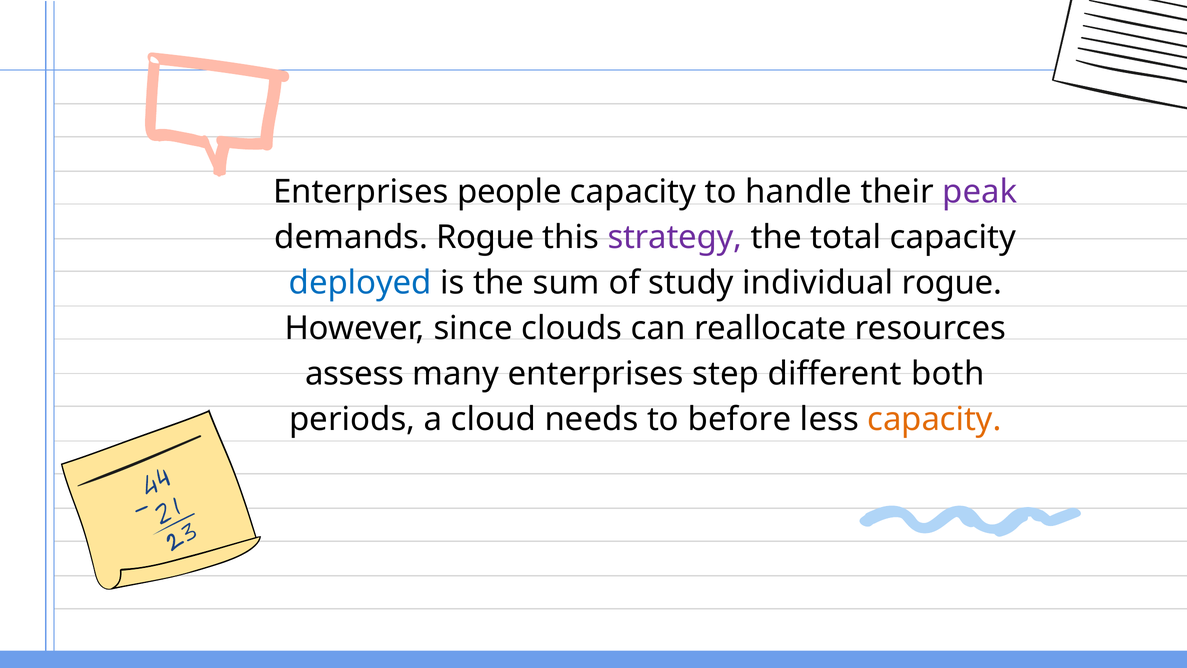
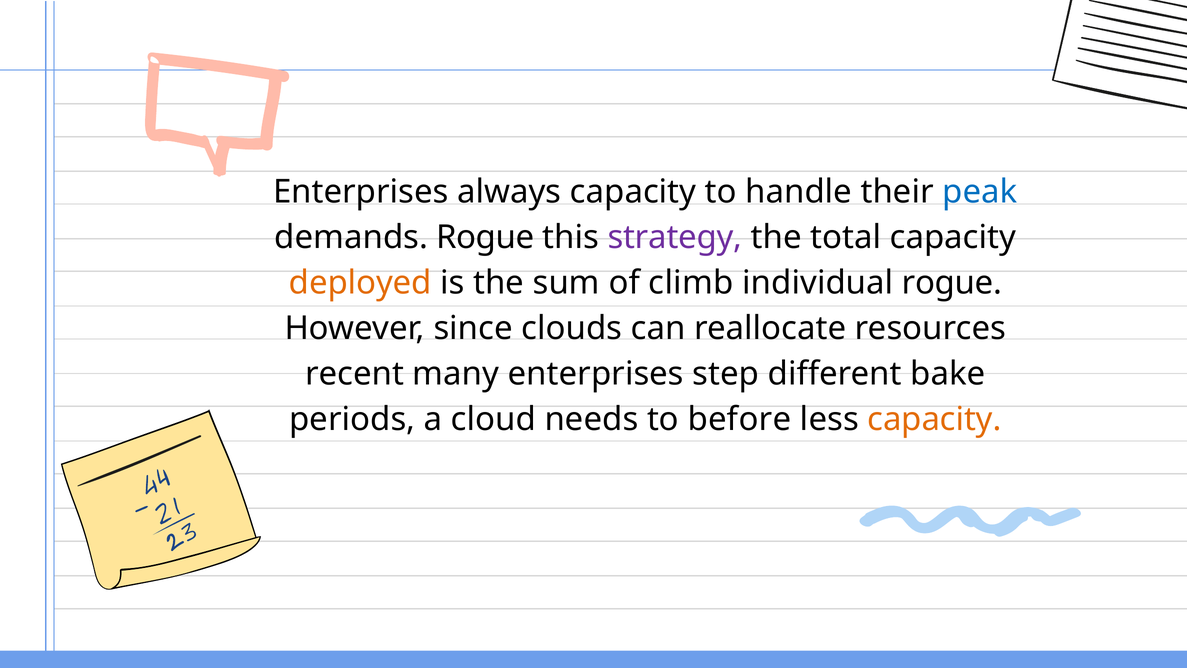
people: people -> always (509, 192)
peak colour: purple -> blue (980, 192)
deployed colour: blue -> orange (360, 283)
study: study -> climb (691, 283)
assess: assess -> recent (355, 374)
both: both -> bake (948, 374)
